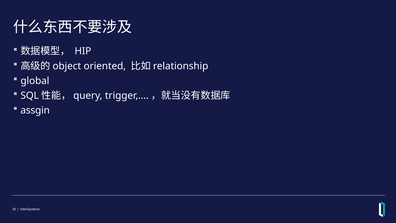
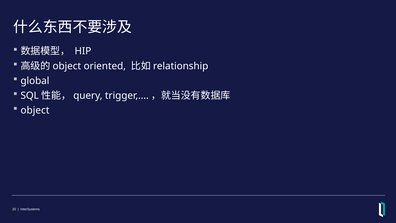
assgin: assgin -> object (35, 110)
